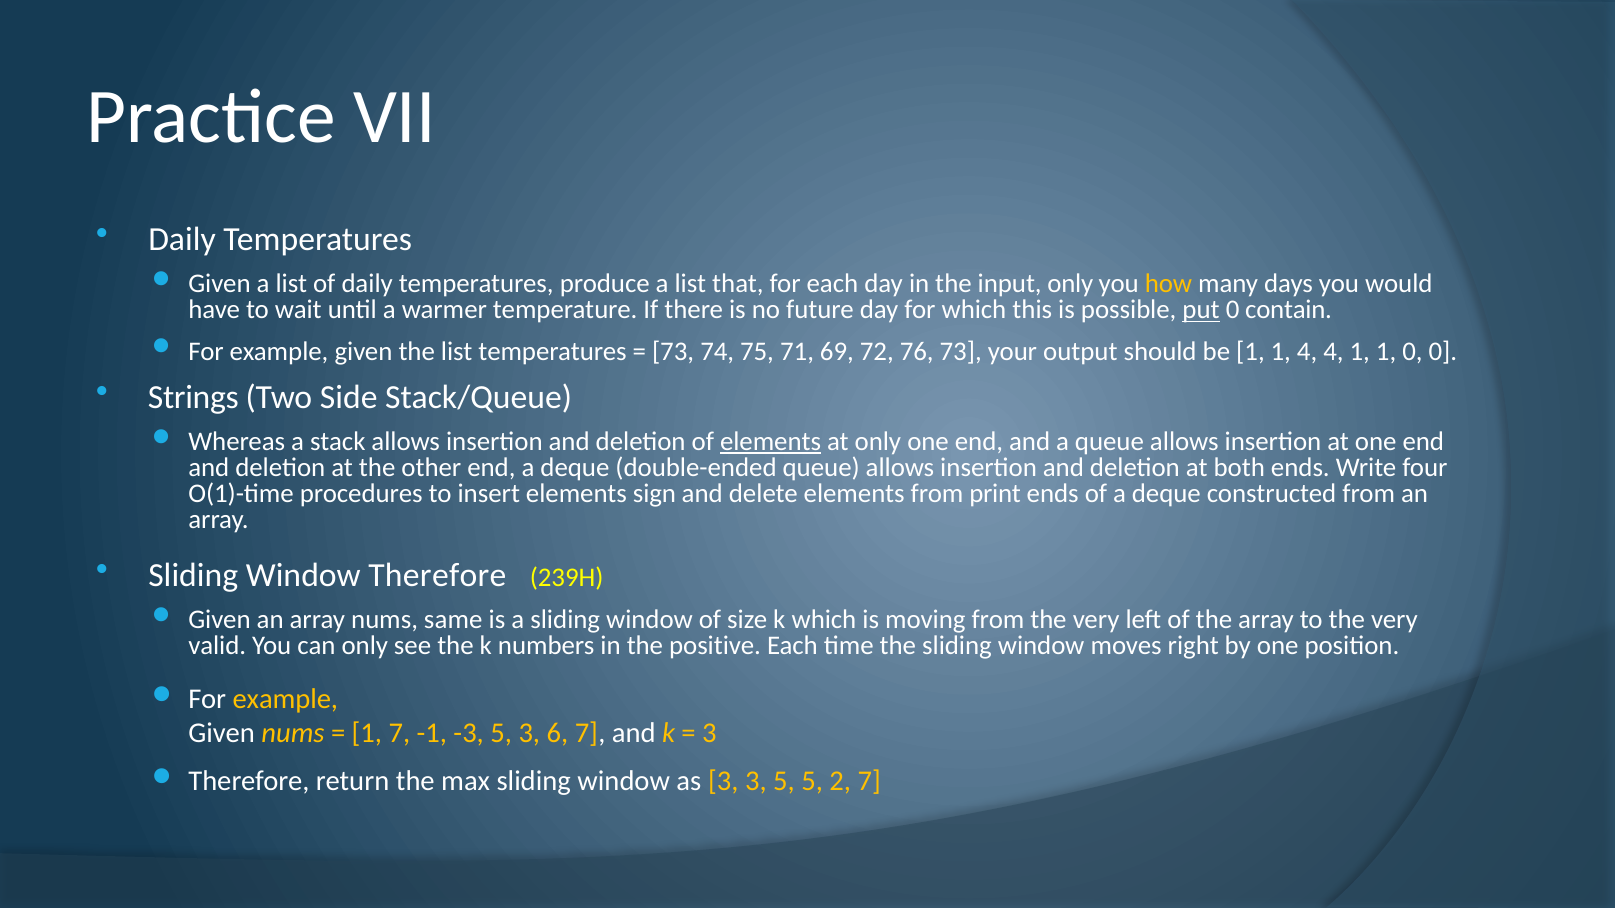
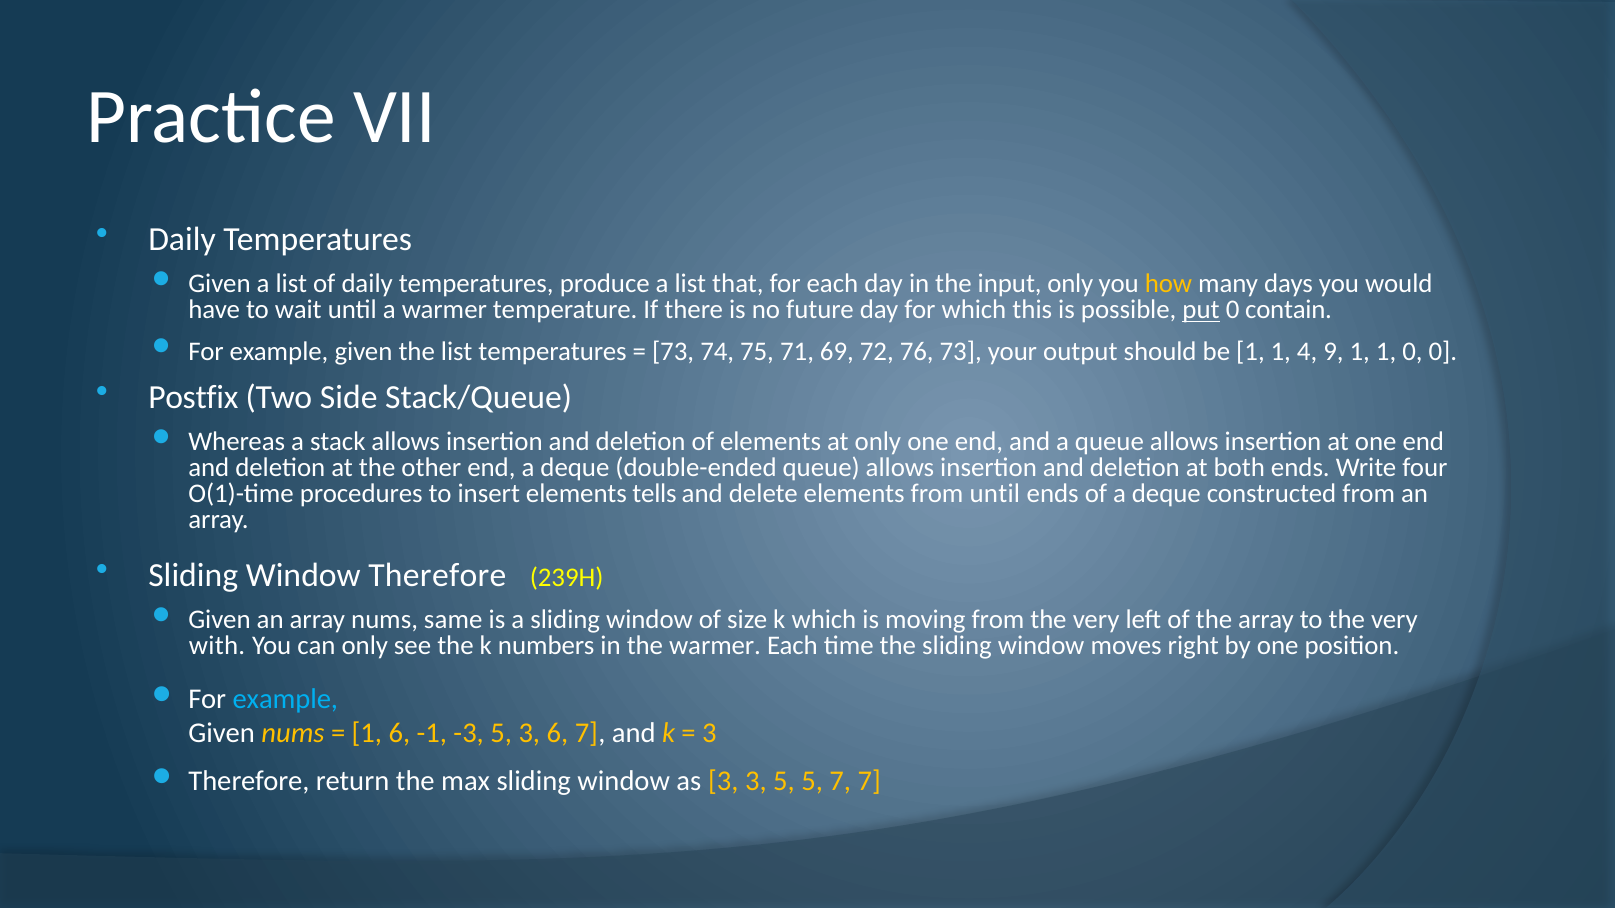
4 4: 4 -> 9 (1333, 351)
Strings: Strings -> Postfix (193, 397)
elements underline: present -> none (771, 442)
sign: sign -> tells (655, 494)
from print: print -> until (995, 494)
valid: valid -> with (217, 646)
the positive: positive -> warmer (715, 646)
example colour: yellow -> light blue (285, 699)
1 7: 7 -> 6 (399, 734)
5 2: 2 -> 7 (840, 782)
